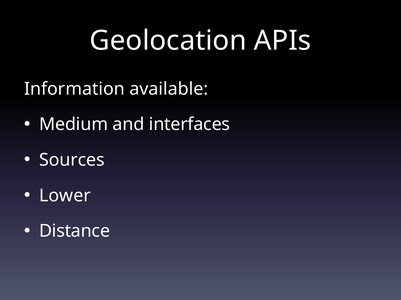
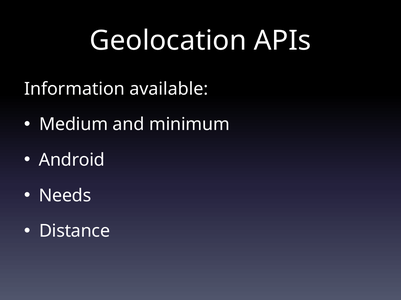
interfaces: interfaces -> minimum (190, 125)
Sources: Sources -> Android (72, 160)
Lower: Lower -> Needs (65, 196)
